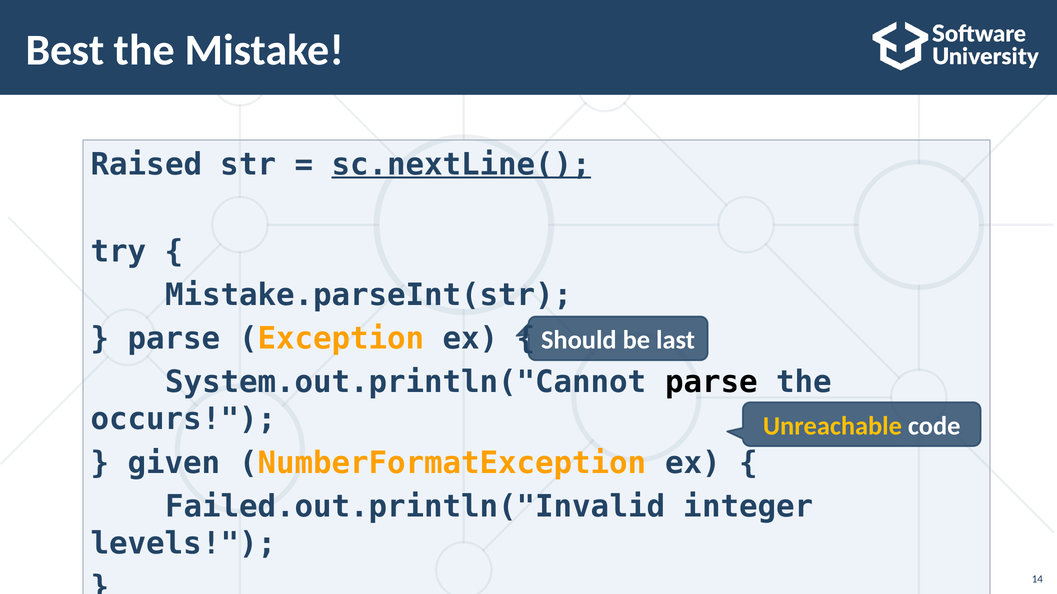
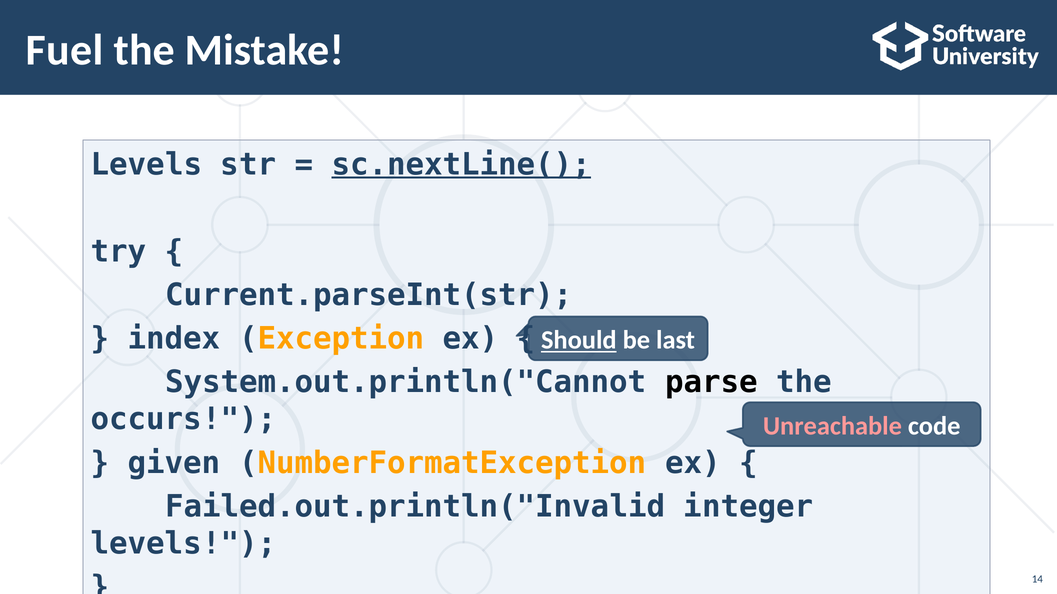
Best: Best -> Fuel (65, 50)
Raised: Raised -> Levels (147, 165)
Mistake.parseInt(str: Mistake.parseInt(str -> Current.parseInt(str (369, 295)
parse: parse -> index (174, 339)
Should underline: none -> present (579, 341)
Unreachable colour: yellow -> pink (832, 426)
